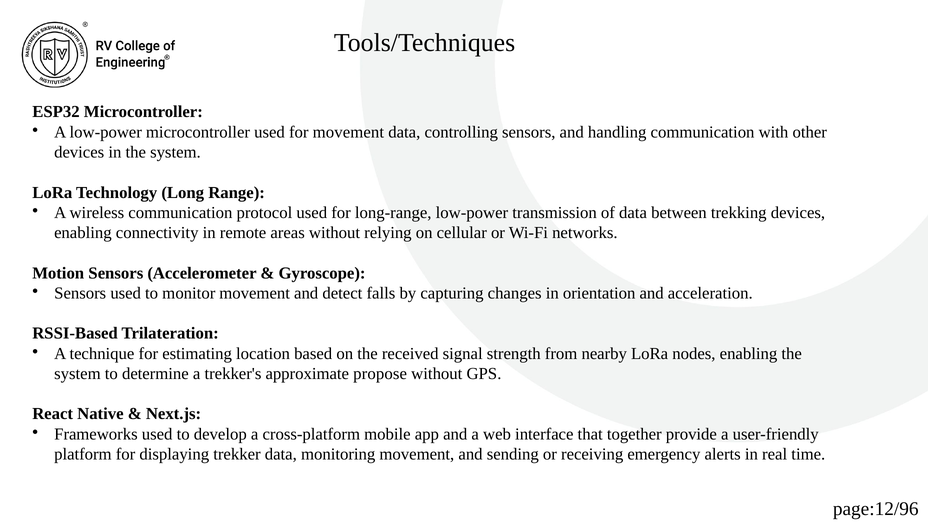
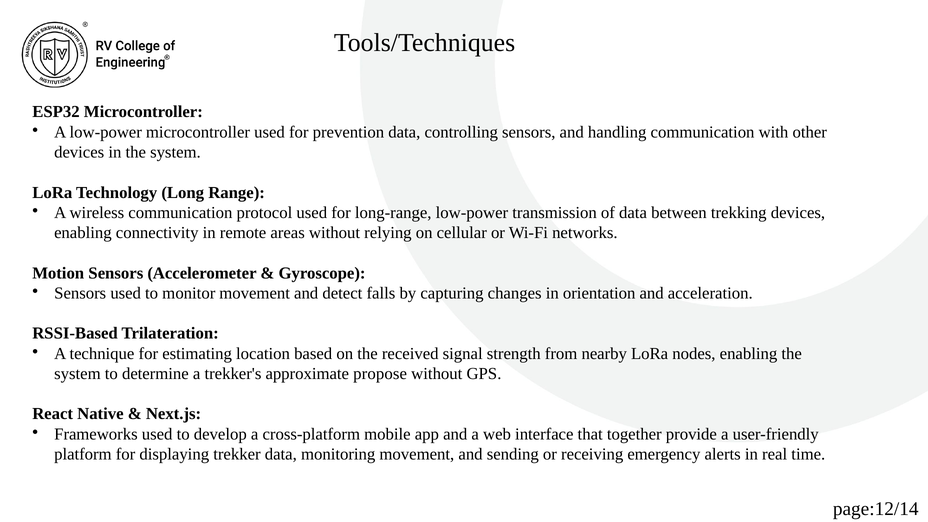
for movement: movement -> prevention (348, 132)
page:12/96: page:12/96 -> page:12/14 (876, 509)
